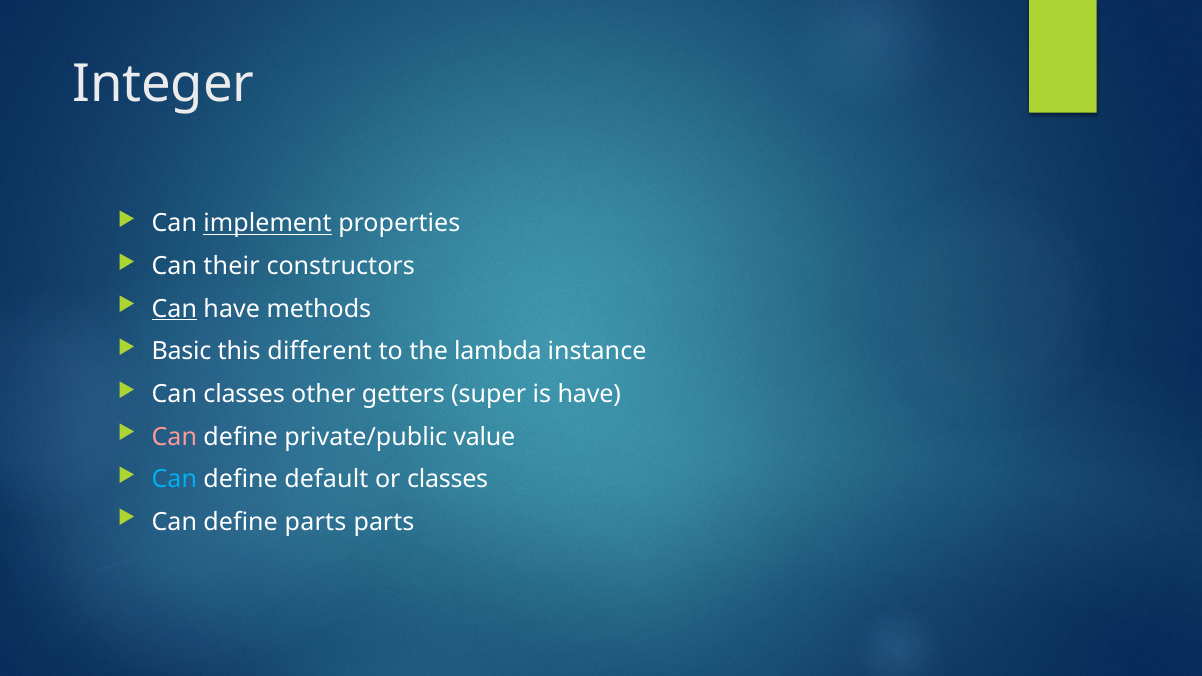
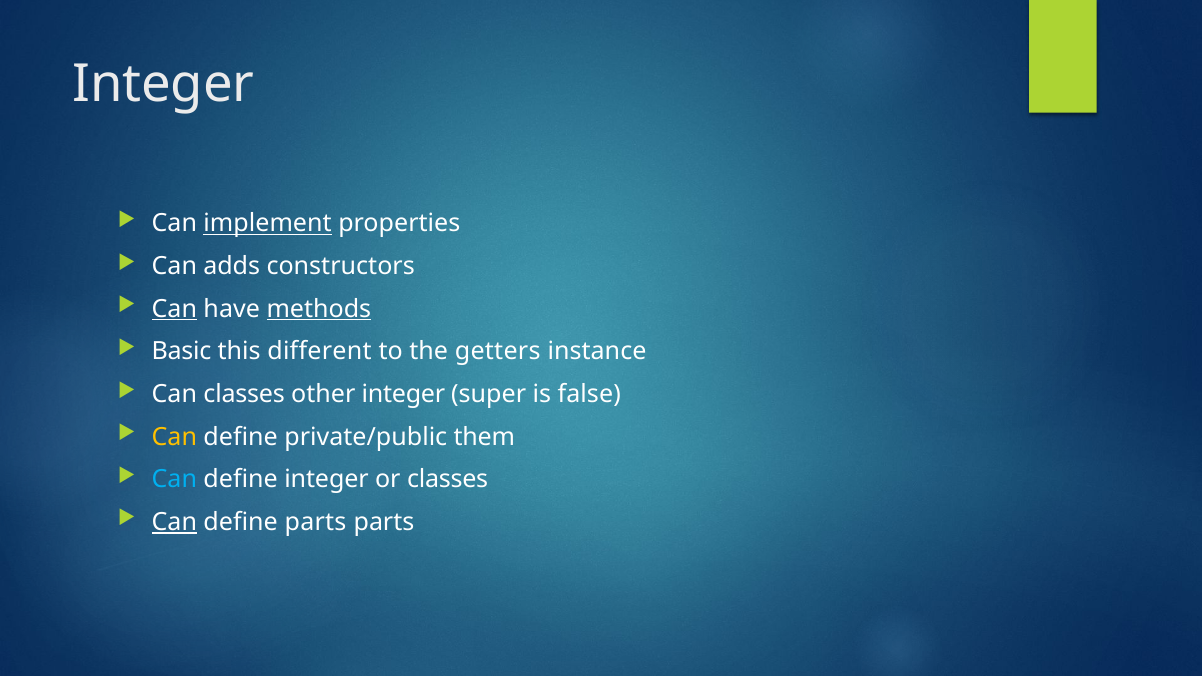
their: their -> adds (232, 266)
methods underline: none -> present (319, 309)
lambda: lambda -> getters (498, 352)
other getters: getters -> integer (403, 394)
is have: have -> false (589, 394)
Can colour: pink -> yellow (174, 437)
value: value -> them (484, 437)
define default: default -> integer (327, 479)
Can underline: none -> present (174, 522)
